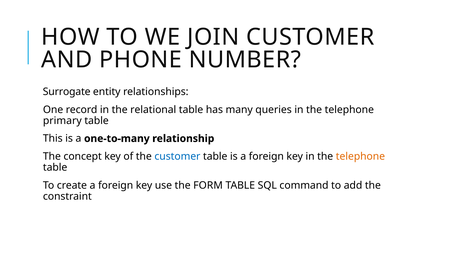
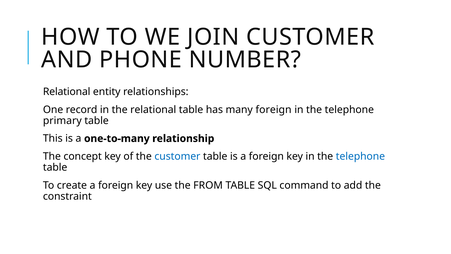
Surrogate: Surrogate -> Relational (67, 92)
many queries: queries -> foreign (274, 110)
telephone colour: orange -> blue (360, 156)
FORM: FORM -> FROM (208, 185)
